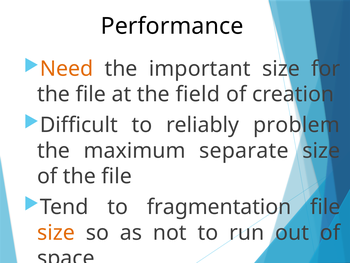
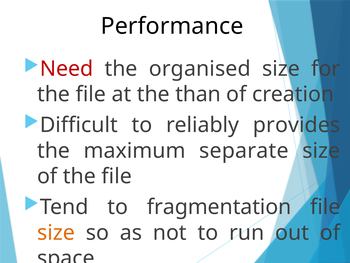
Need colour: orange -> red (67, 69)
important: important -> organised (200, 69)
field: field -> than (198, 94)
problem: problem -> provides (297, 125)
